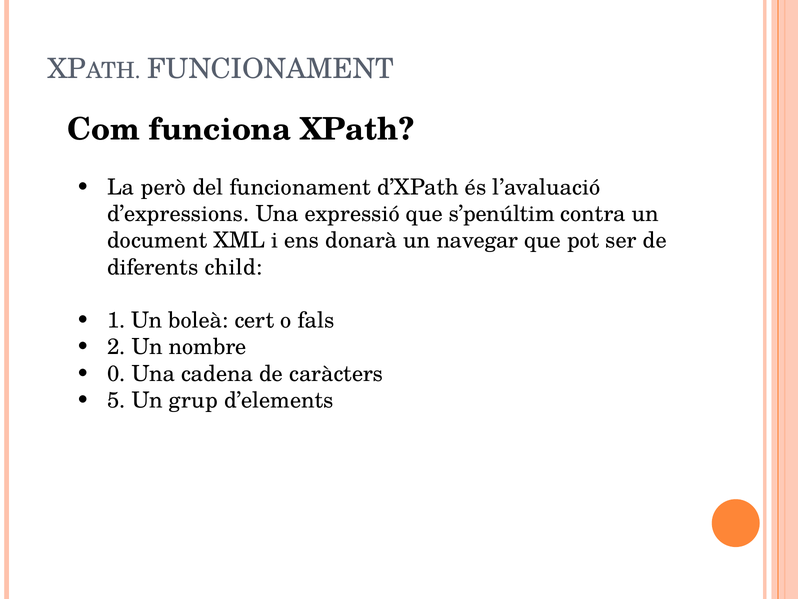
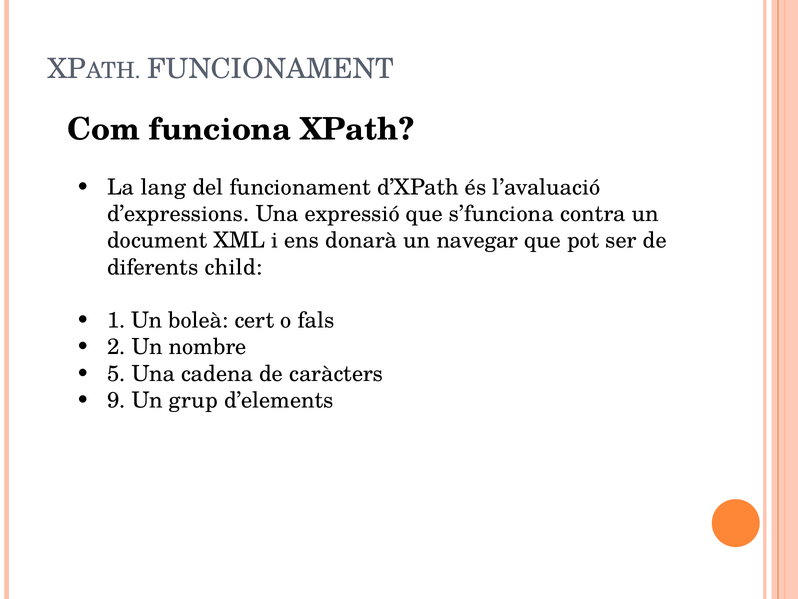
però: però -> lang (163, 187)
s’penúltim: s’penúltim -> s’funciona (501, 214)
0: 0 -> 5 (116, 373)
5: 5 -> 9 (116, 400)
